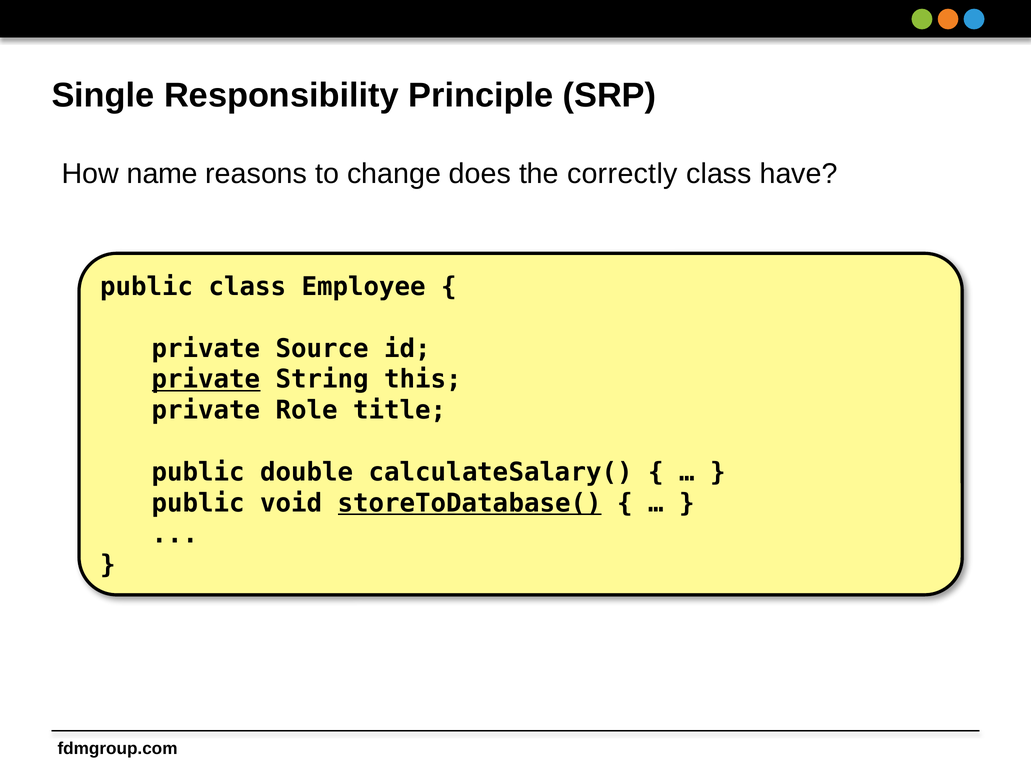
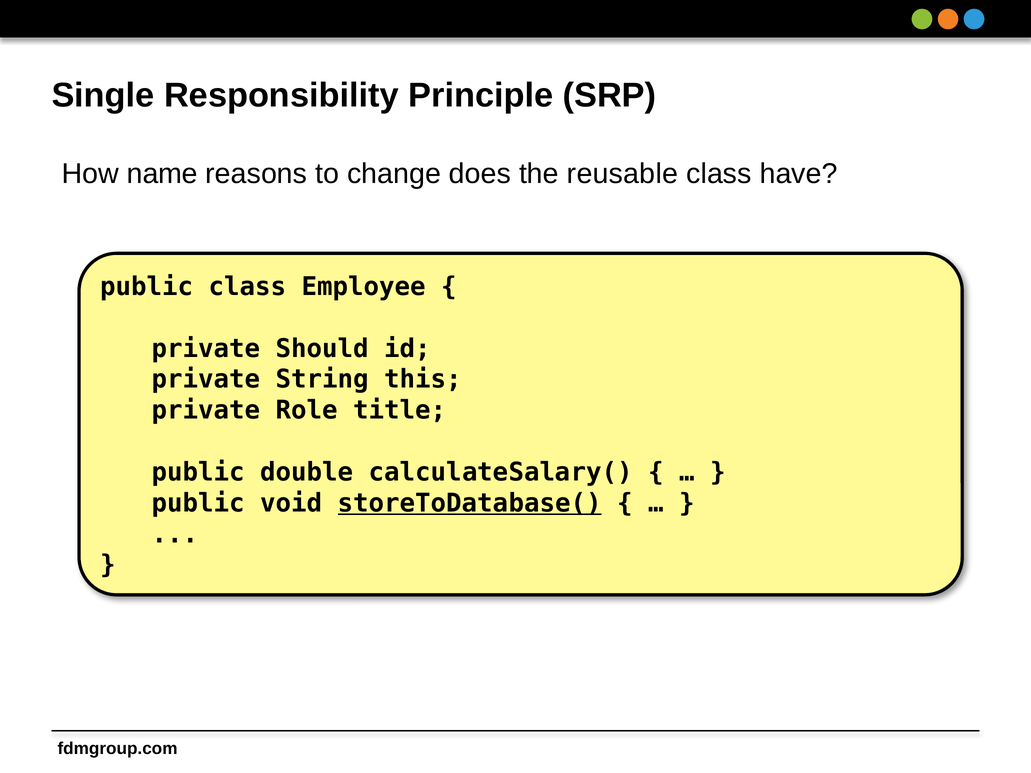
correctly: correctly -> reusable (622, 174)
Source: Source -> Should (322, 349)
private underline: present -> none (206, 380)
